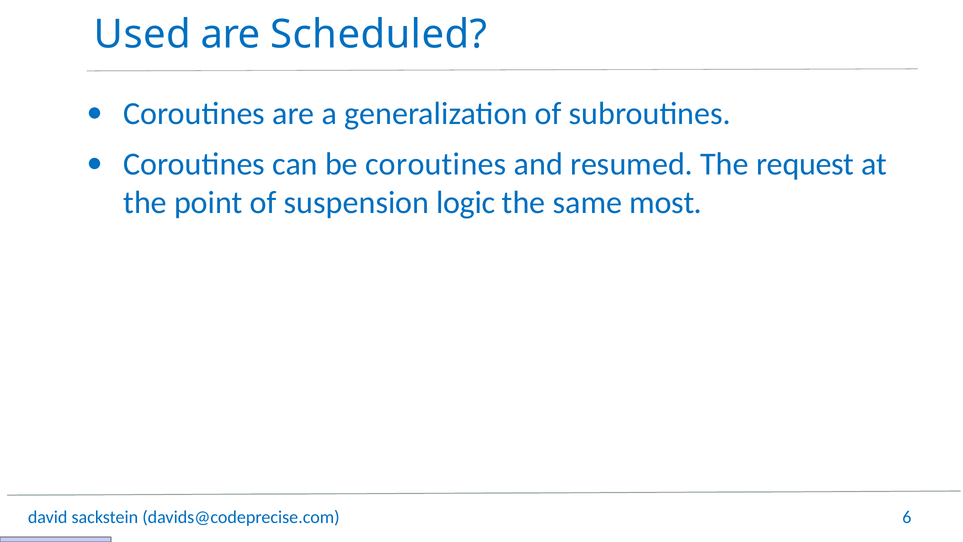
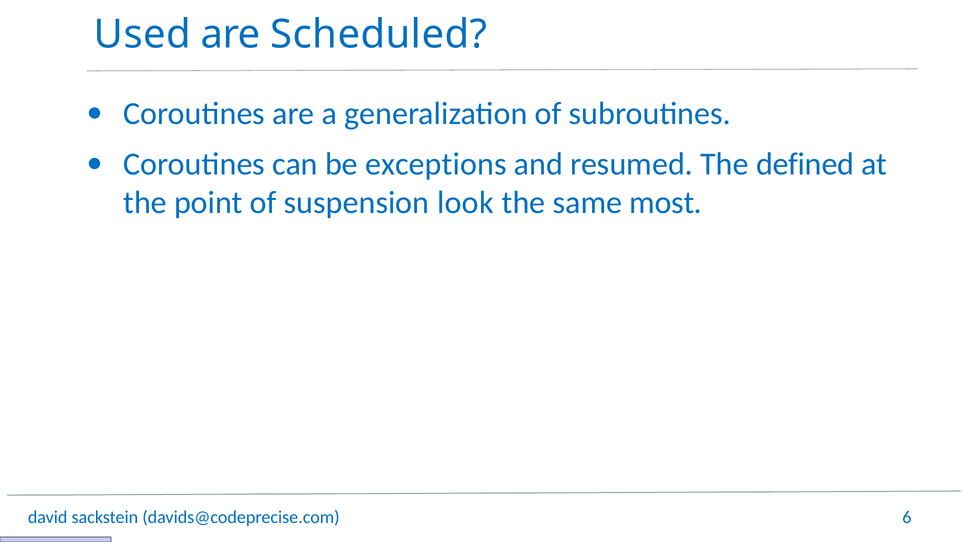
be coroutines: coroutines -> exceptions (436, 164)
request: request -> defined (805, 164)
logic: logic -> look (465, 202)
